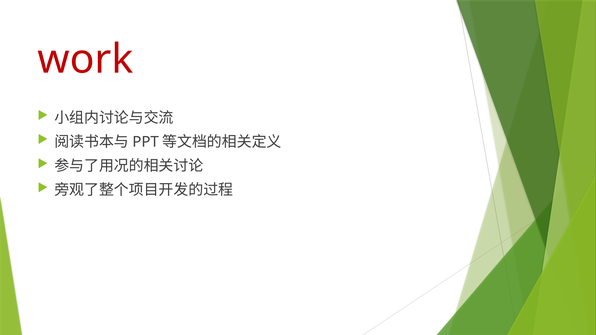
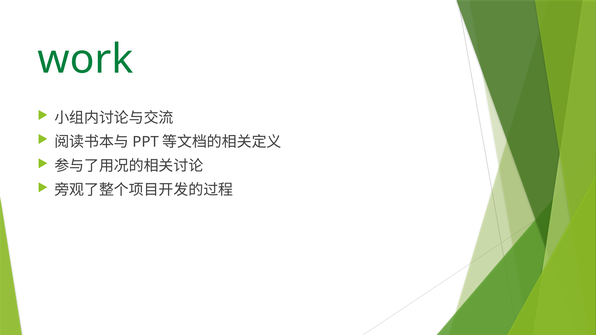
work colour: red -> green (85, 59)
